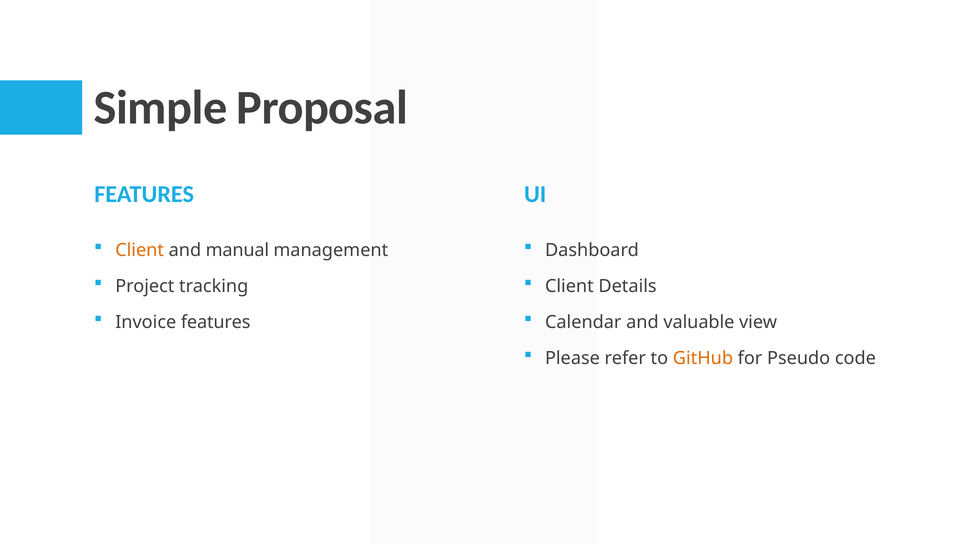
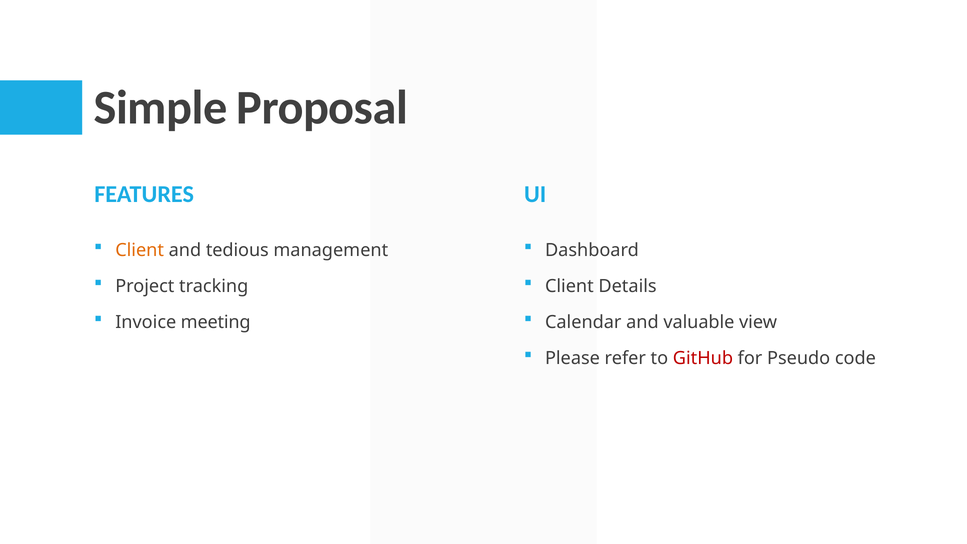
manual: manual -> tedious (237, 250)
Invoice features: features -> meeting (216, 322)
GitHub colour: orange -> red (703, 358)
